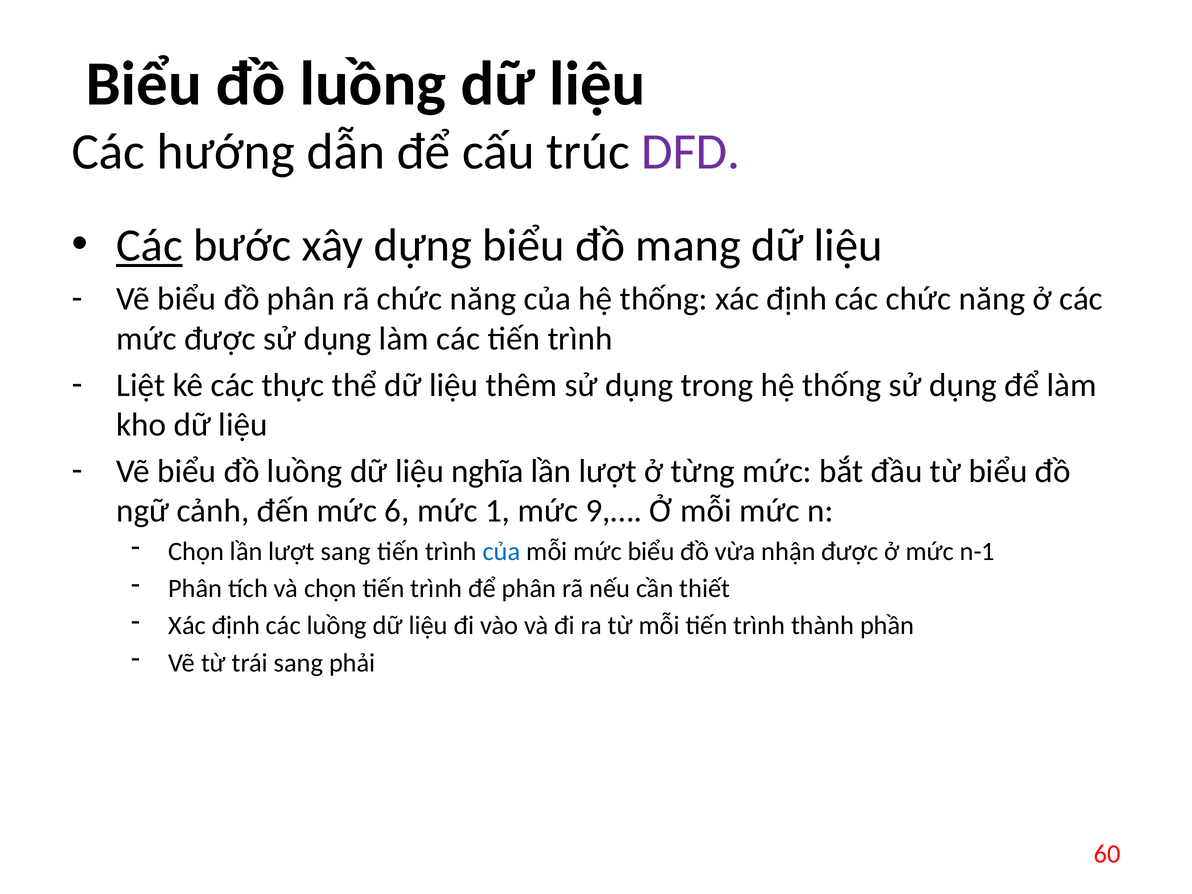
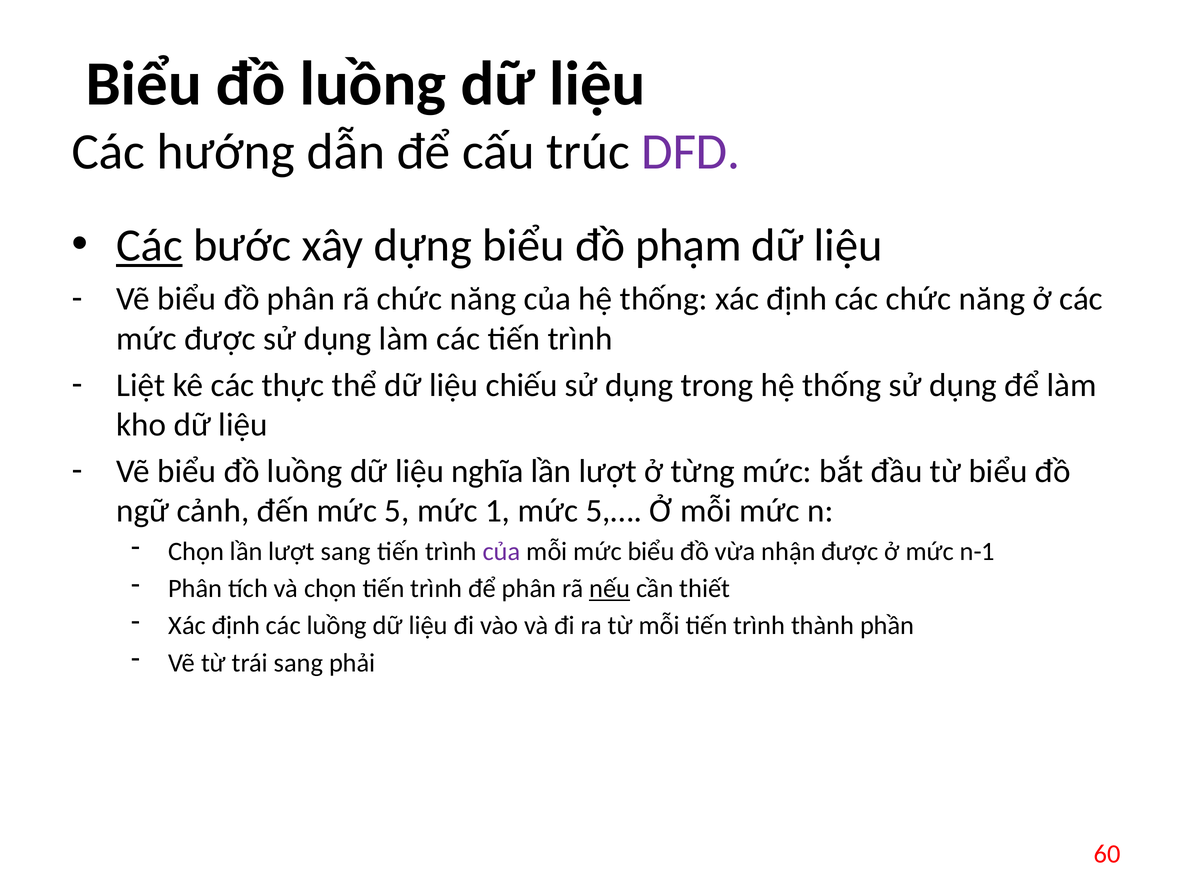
mang: mang -> phạm (688, 246)
thêm: thêm -> chiếu (522, 385)
6: 6 -> 5 (397, 511)
9,…: 9,… -> 5,… (614, 511)
của colour: blue -> purple (502, 552)
nếu underline: none -> present (610, 589)
